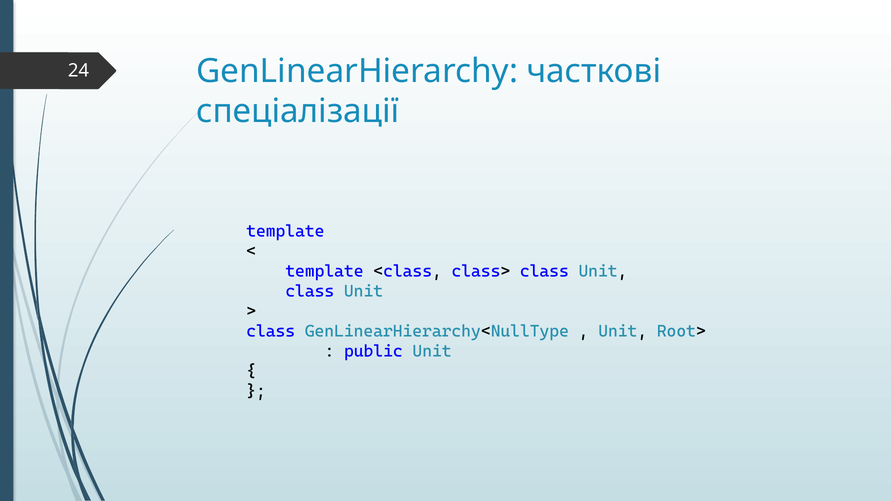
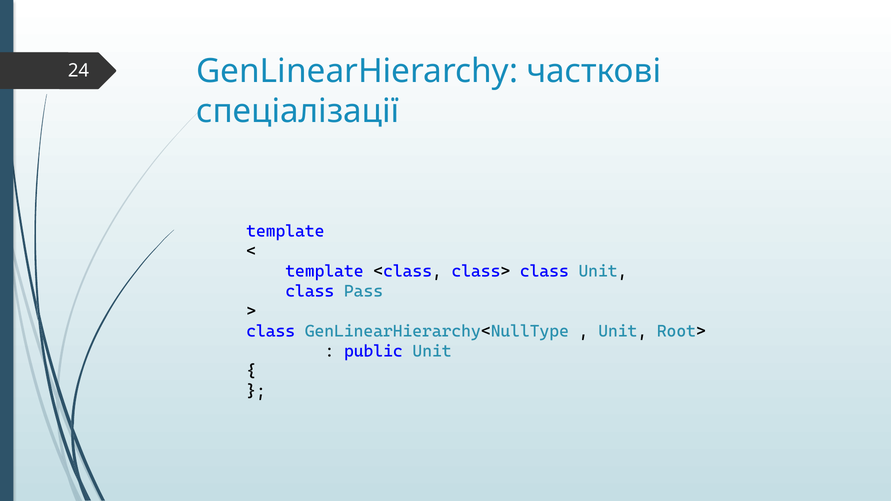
Unit: Unit -> Pass (364, 291)
